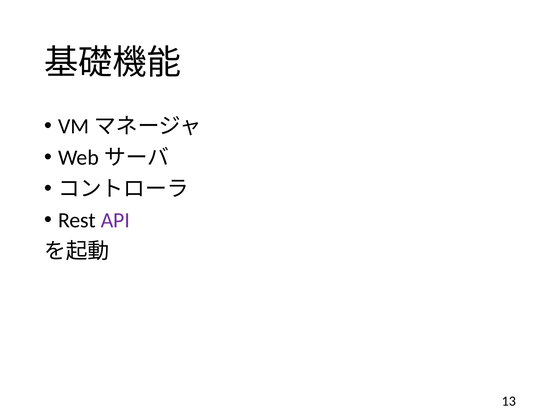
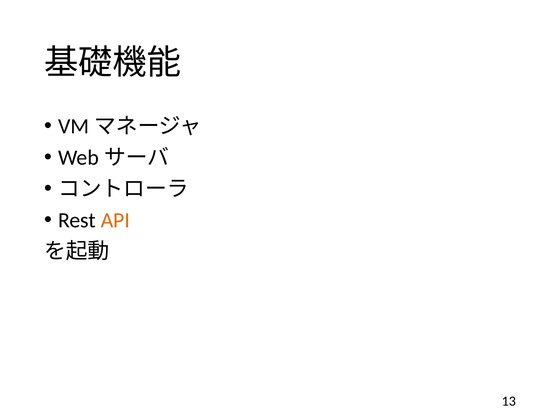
API colour: purple -> orange (115, 220)
